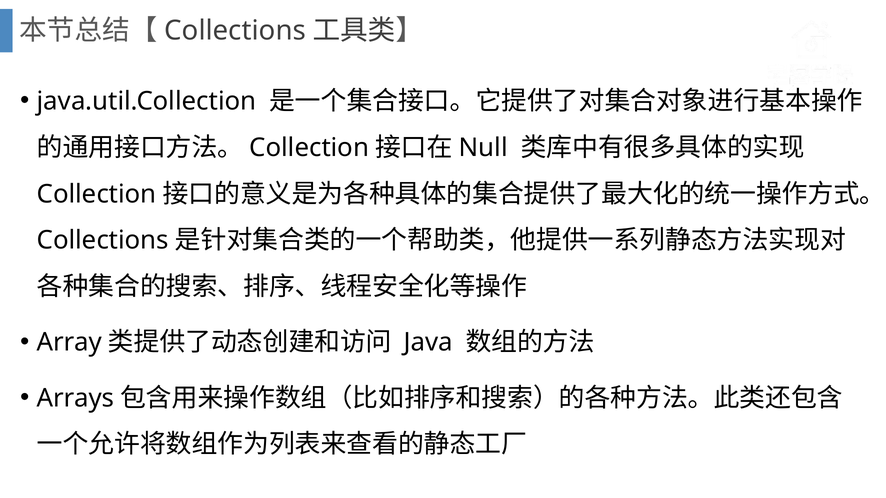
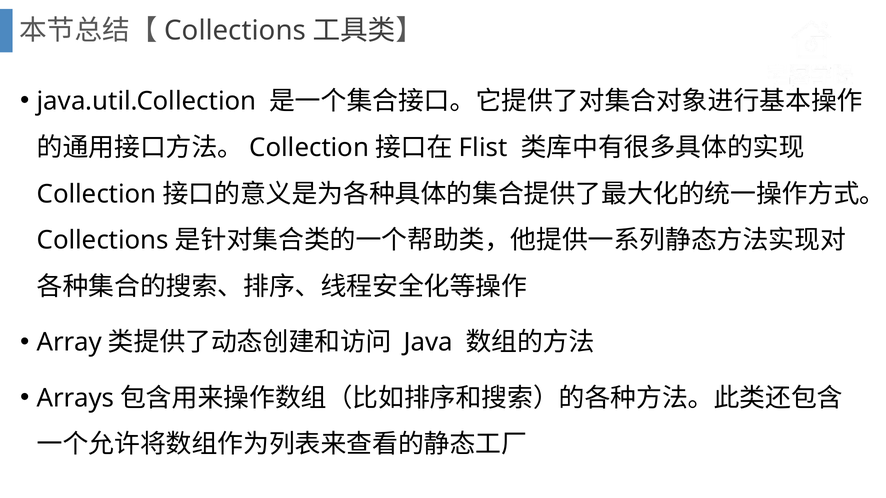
Null: Null -> Flist (483, 148)
